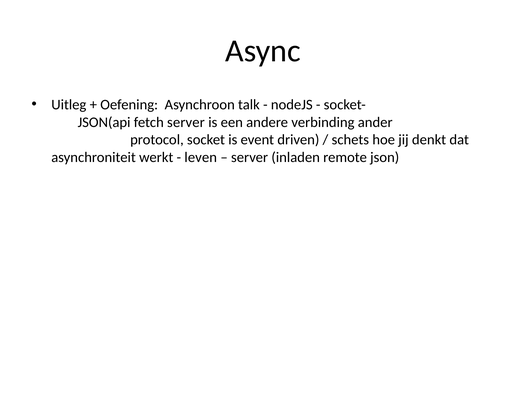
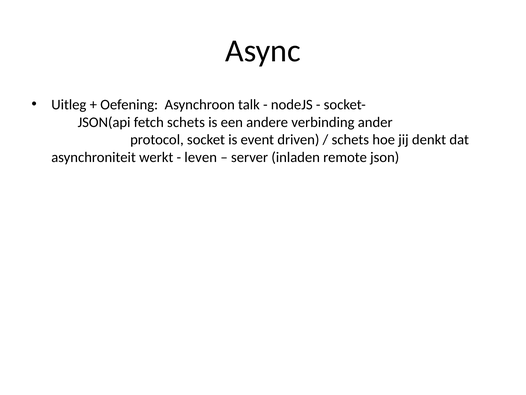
fetch server: server -> schets (186, 122)
